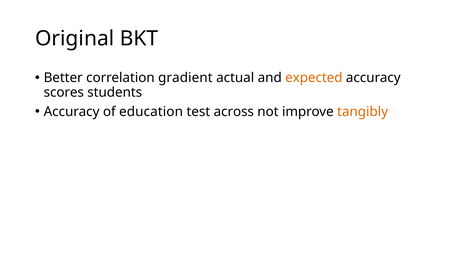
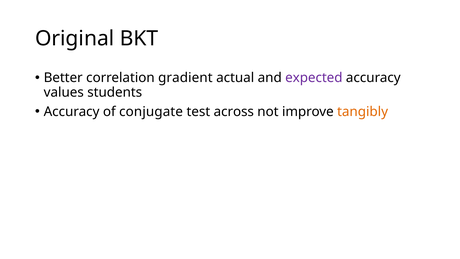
expected colour: orange -> purple (314, 78)
scores: scores -> values (64, 92)
education: education -> conjugate (151, 112)
